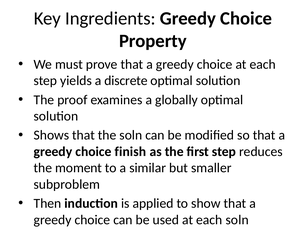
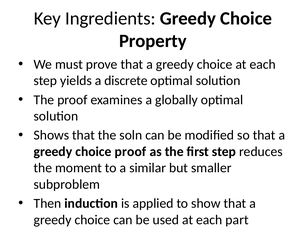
choice finish: finish -> proof (130, 151)
each soln: soln -> part (237, 219)
